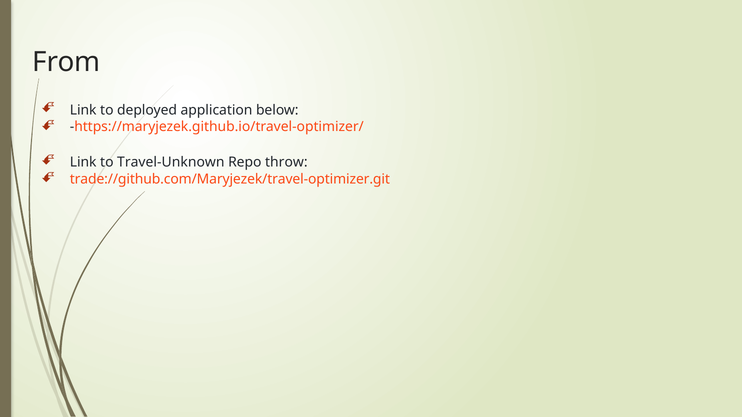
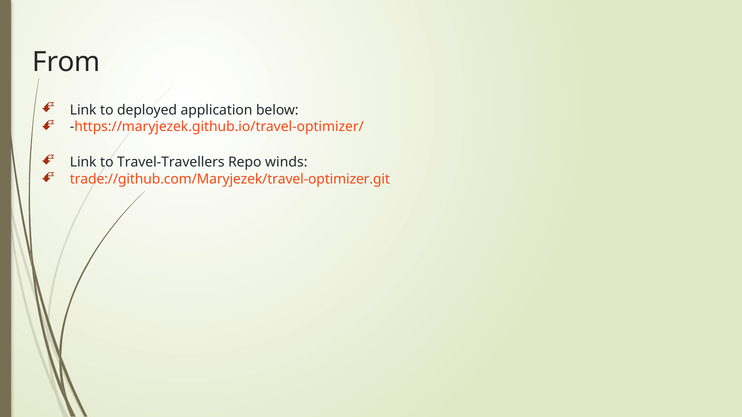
Travel-Unknown: Travel-Unknown -> Travel-Travellers (171, 163)
throw: throw -> winds (286, 163)
